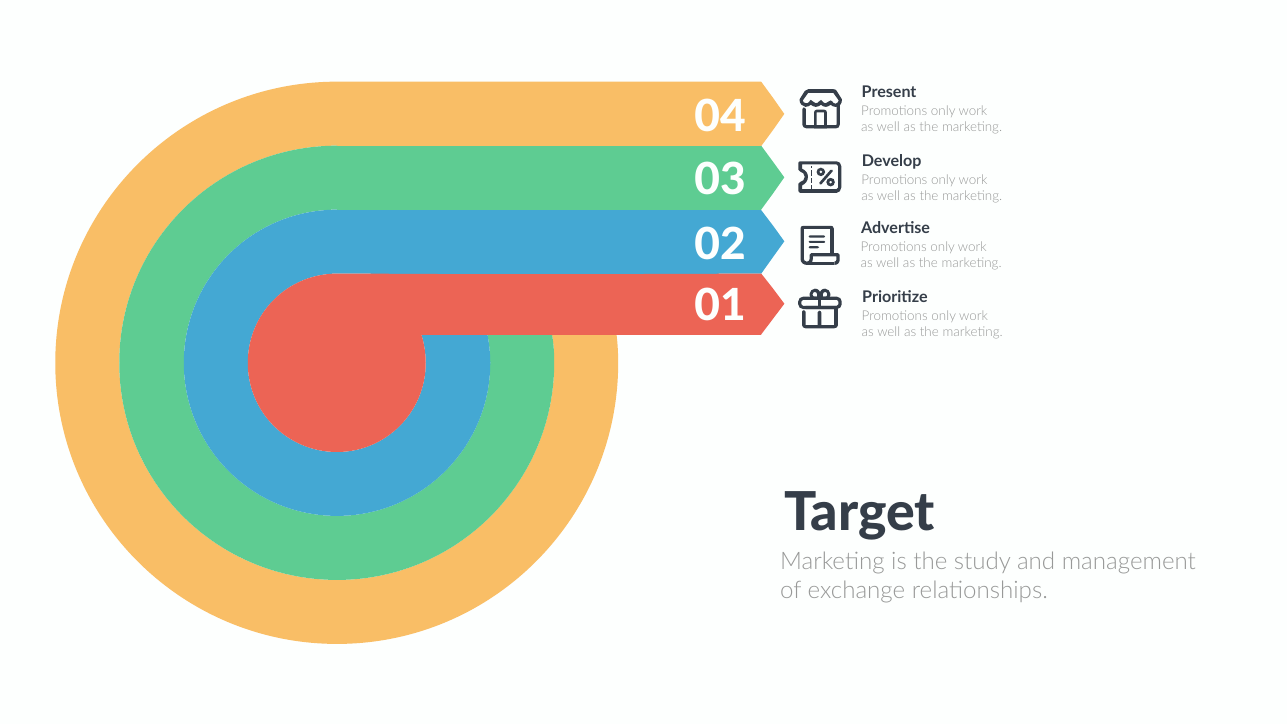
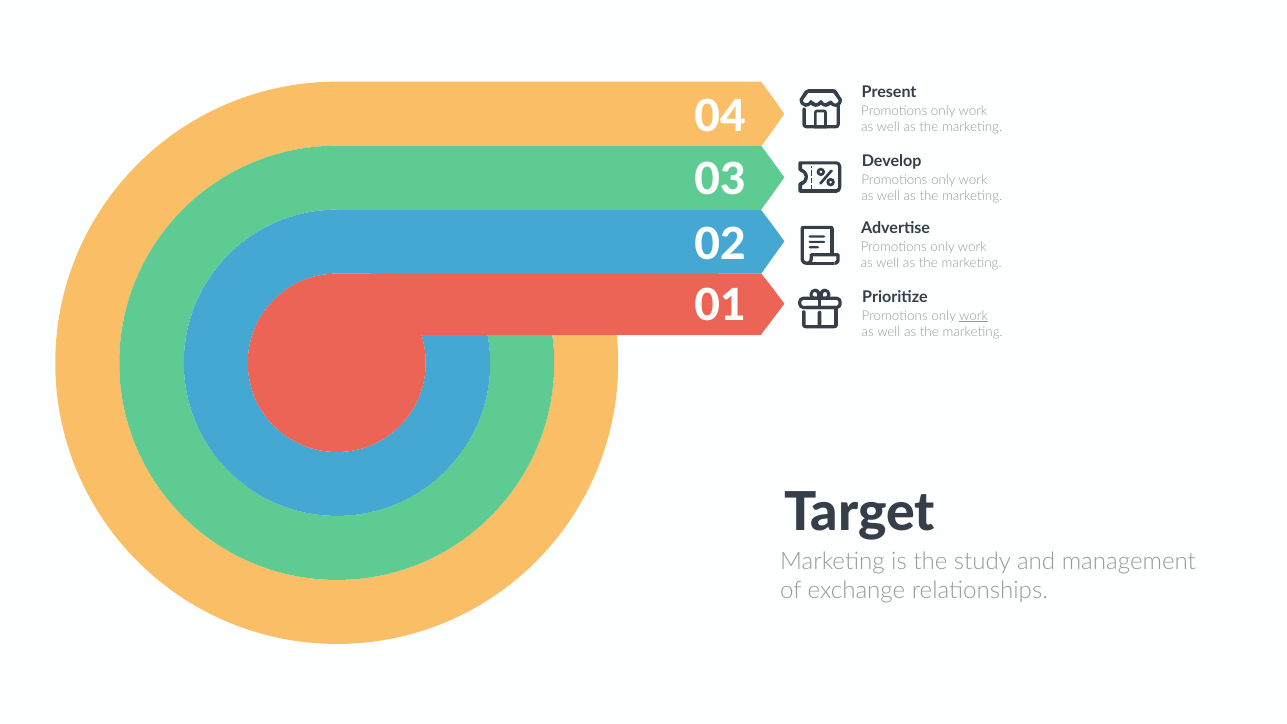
work underline: none -> present (973, 316)
